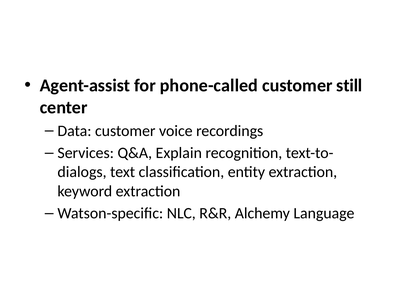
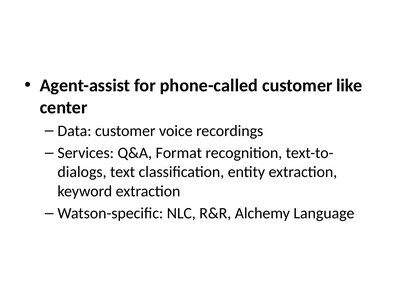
still: still -> like (349, 85)
Explain: Explain -> Format (179, 153)
